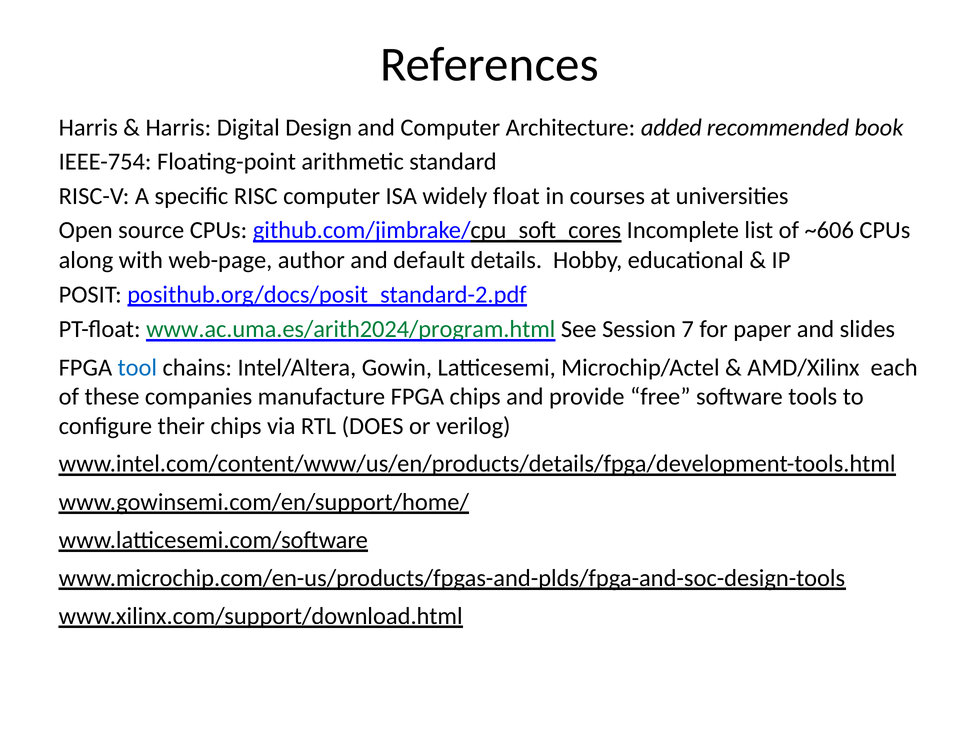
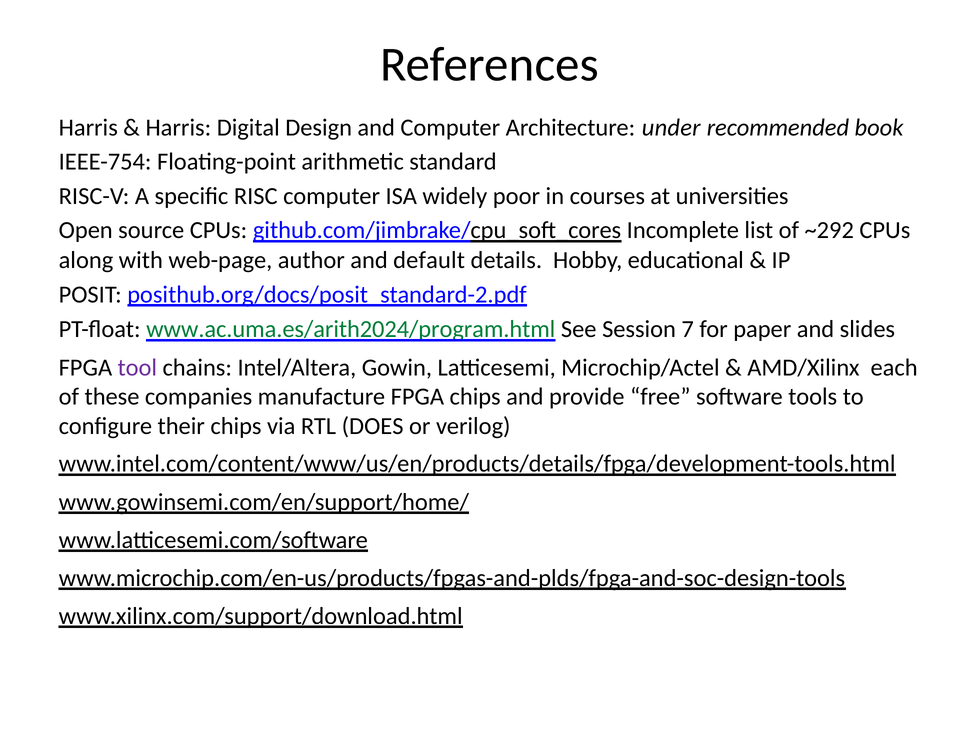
added: added -> under (671, 127)
float: float -> poor (516, 196)
~606: ~606 -> ~292 (829, 230)
tool colour: blue -> purple (137, 367)
